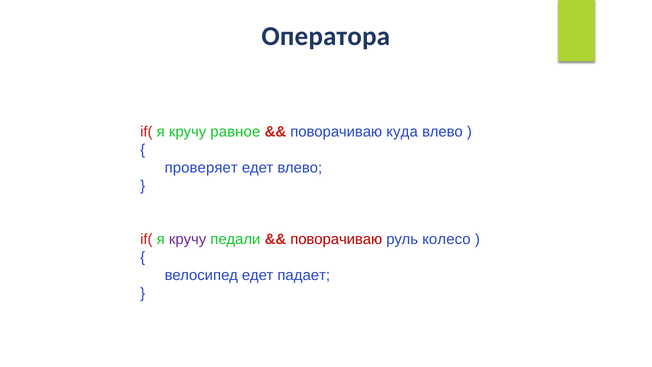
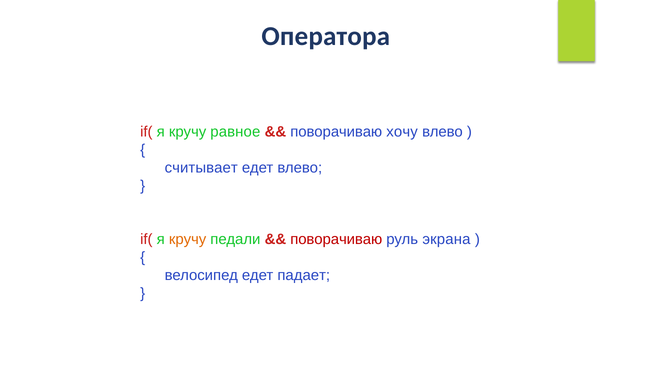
куда: куда -> хочу (402, 132)
проверяет: проверяет -> считывает (201, 168)
кручу colour: purple -> orange (188, 239)
колесо: колесо -> экрана (446, 239)
